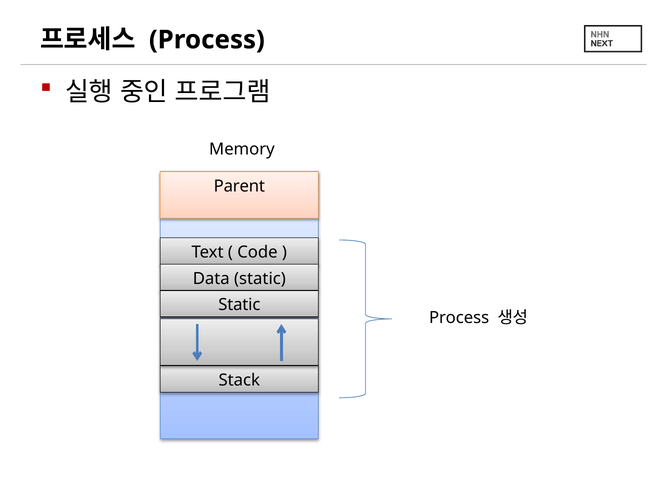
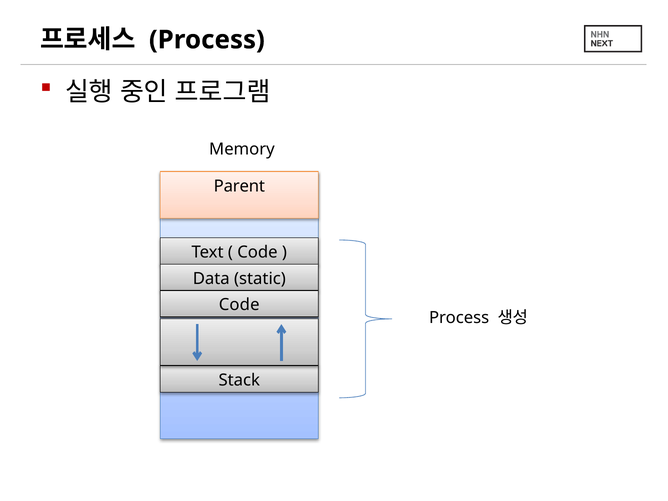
Static: Static -> Code (239, 305)
